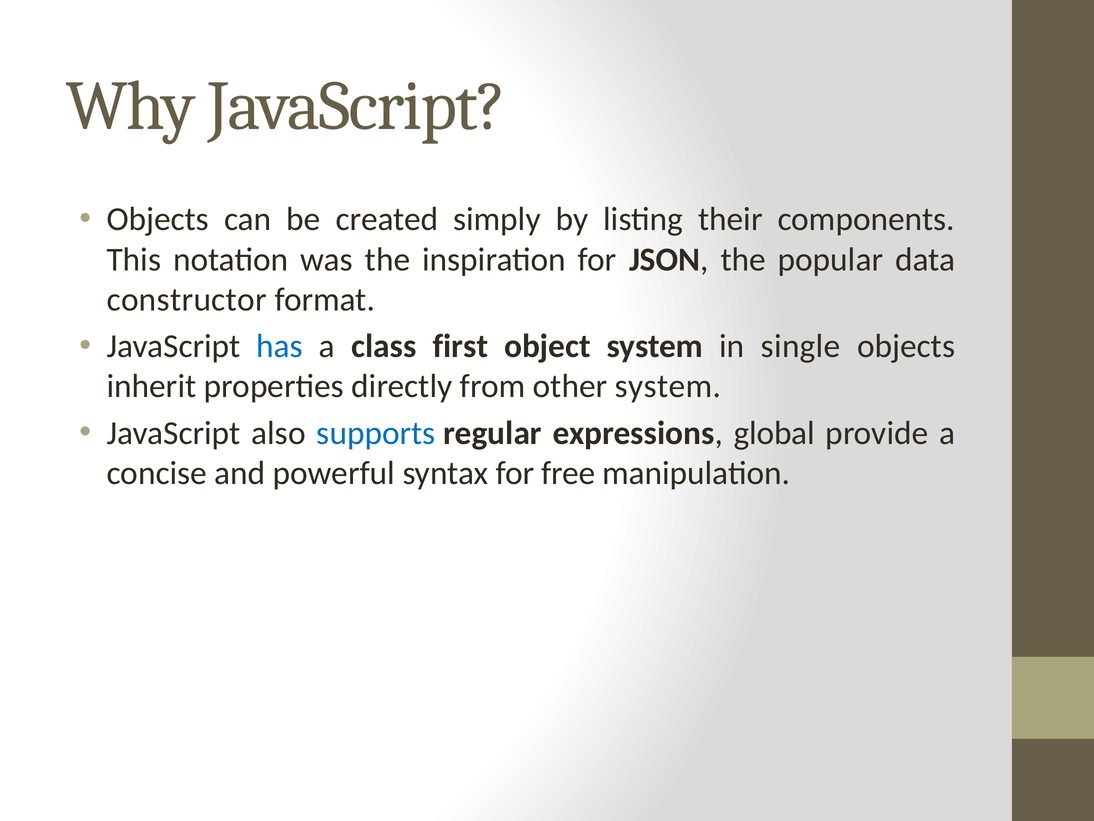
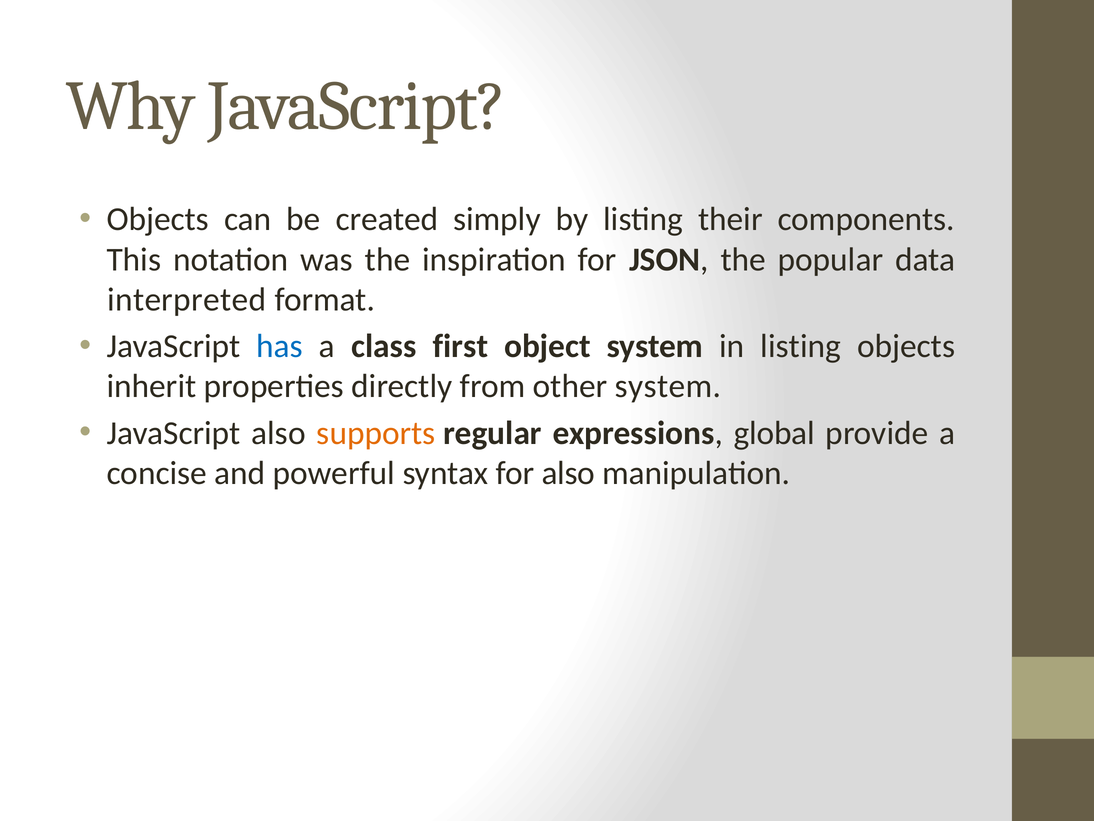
constructor: constructor -> interpreted (187, 299)
in single: single -> listing (801, 346)
supports colour: blue -> orange (376, 433)
for free: free -> also (568, 473)
